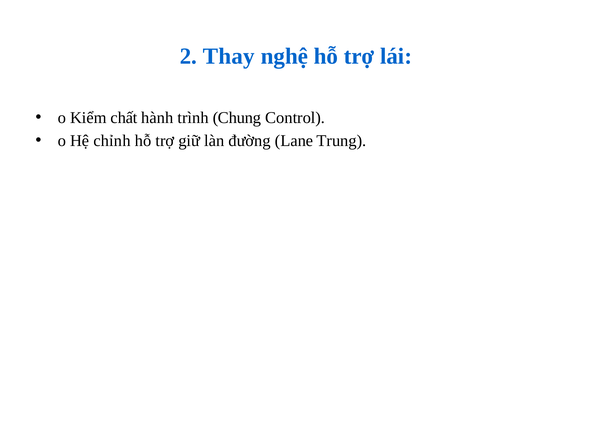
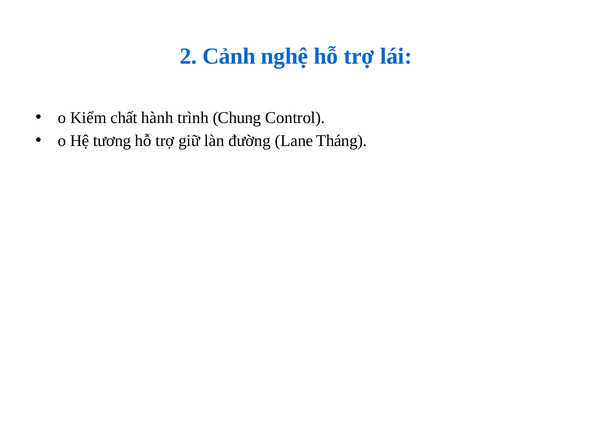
Thay: Thay -> Cảnh (229, 56)
chỉnh: chỉnh -> tương (112, 141)
Trung: Trung -> Tháng (342, 141)
